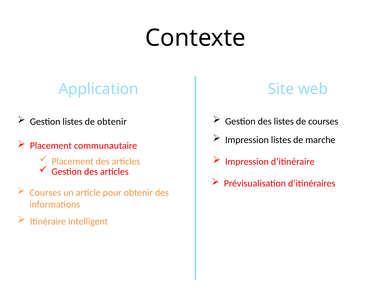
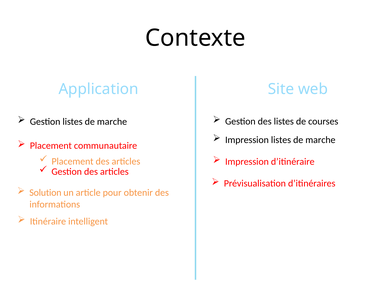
Gestion listes de obtenir: obtenir -> marche (112, 121)
Courses: Courses -> Solution (45, 192)
